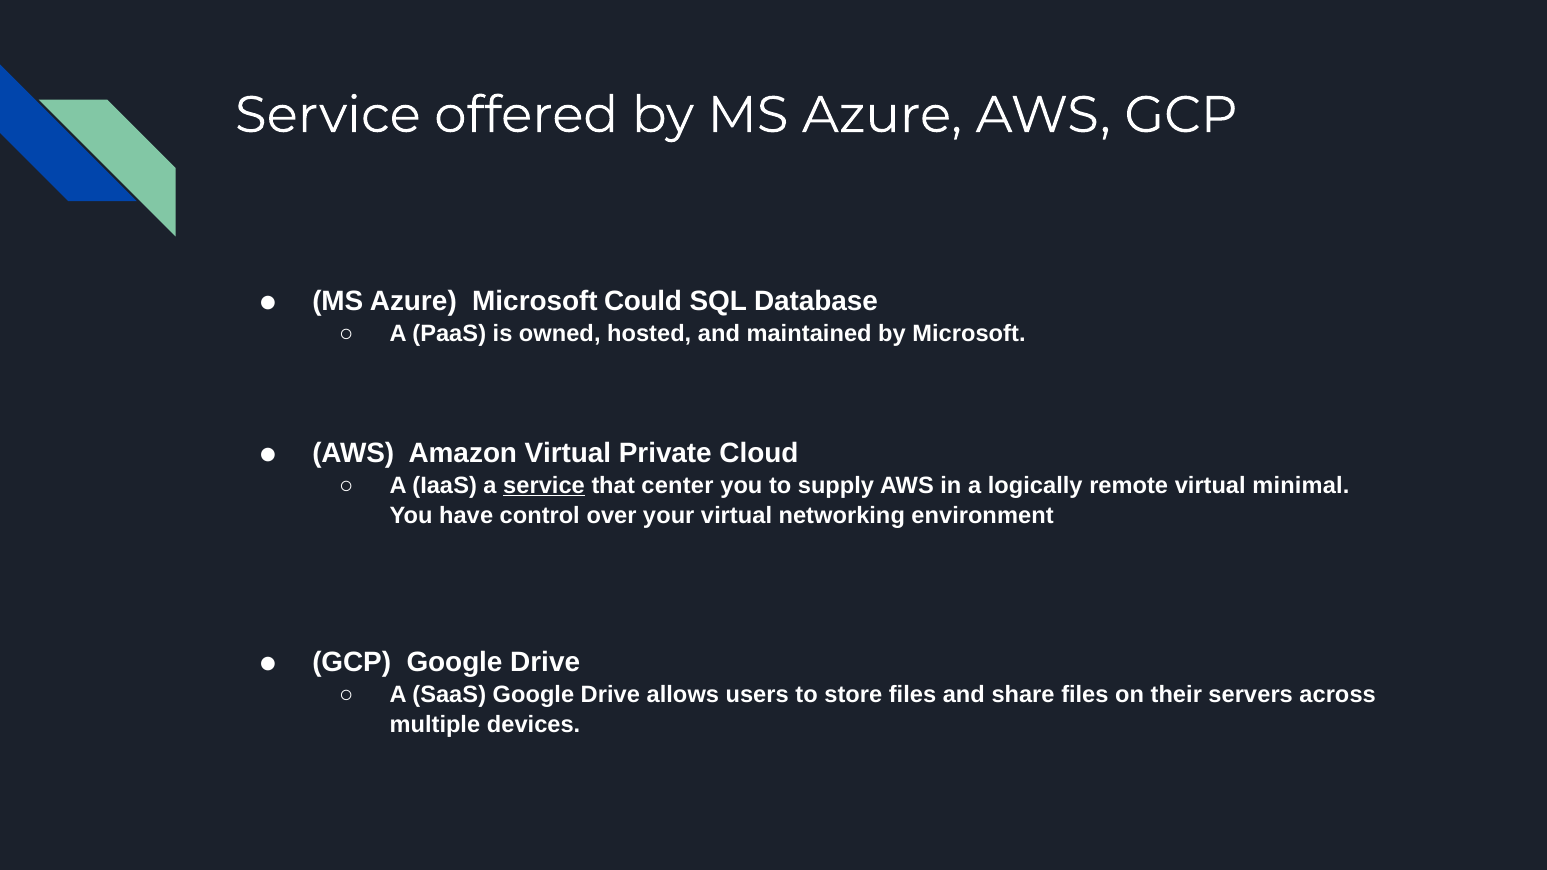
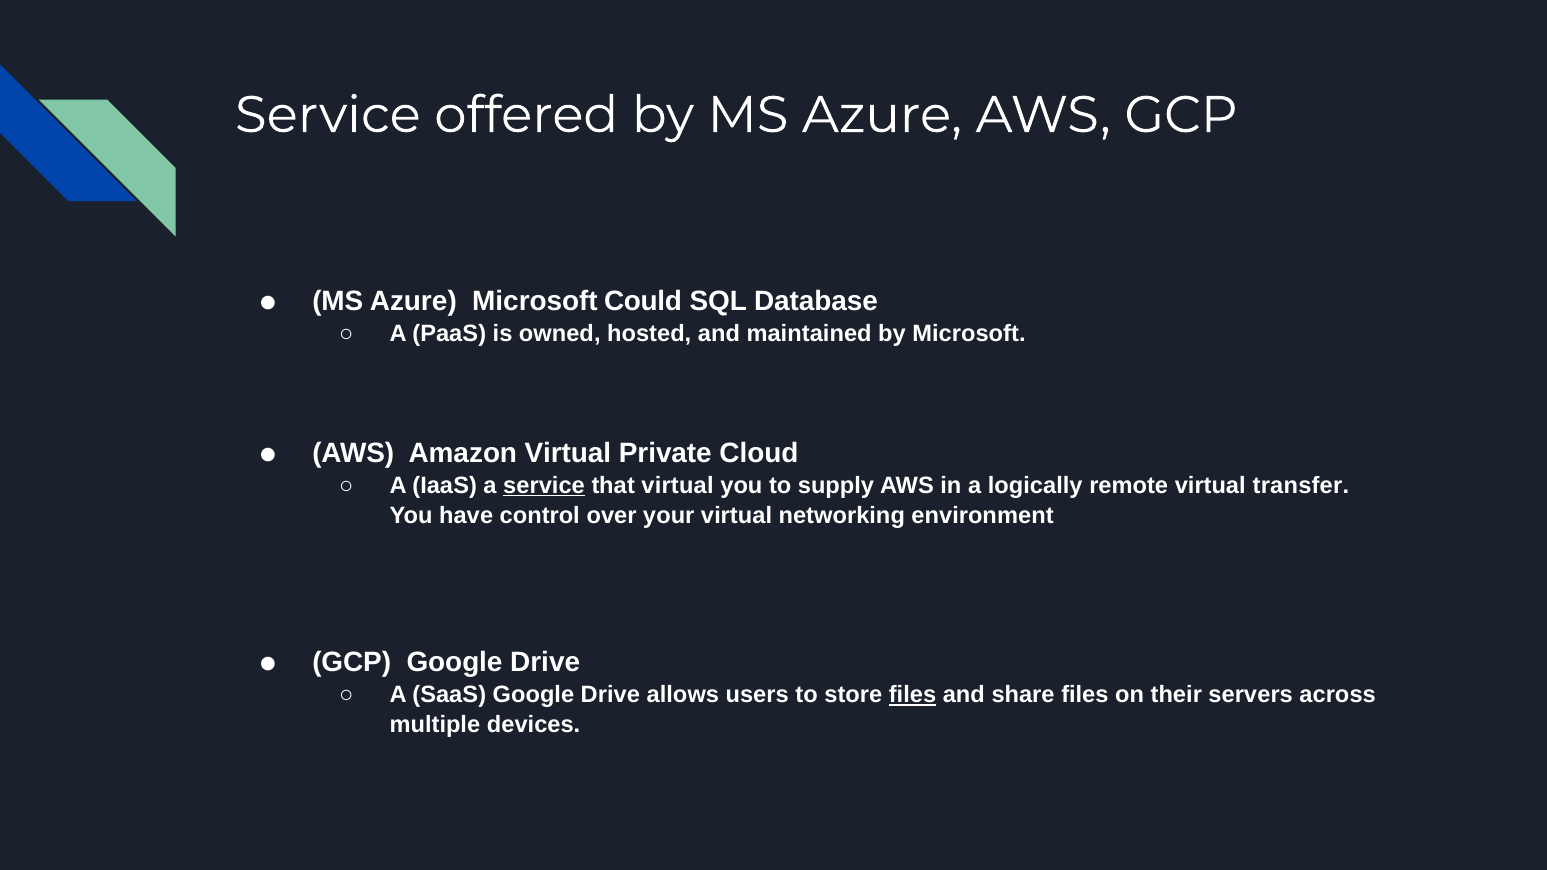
that center: center -> virtual (677, 486)
minimal: minimal -> transfer (1301, 486)
files underline: none -> present (912, 695)
